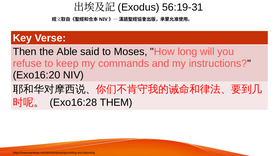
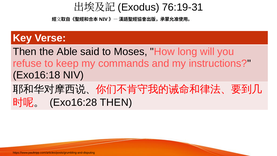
56:19-31: 56:19-31 -> 76:19-31 (183, 7)
Exo16:20: Exo16:20 -> Exo16:18 (37, 75)
Exo16:28 THEM: THEM -> THEN (116, 102)
